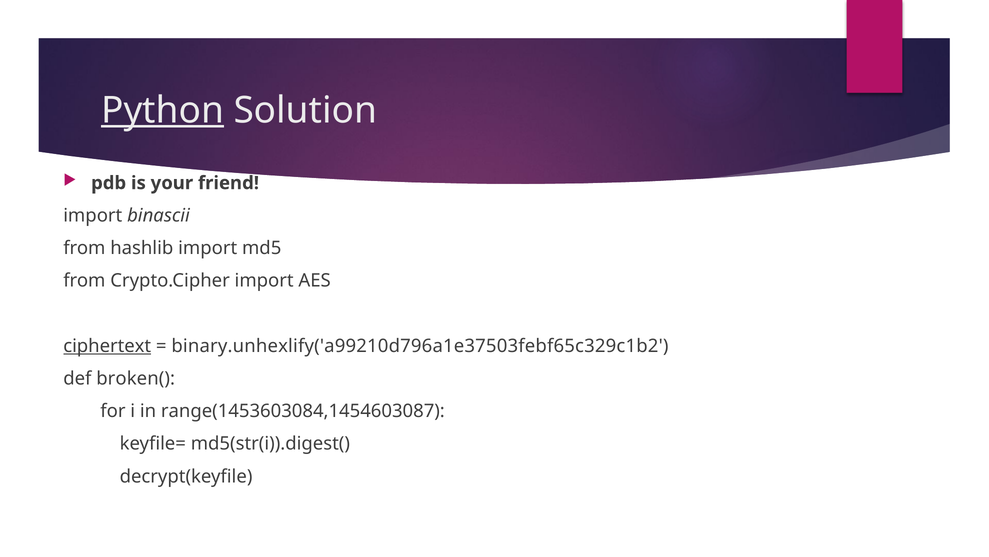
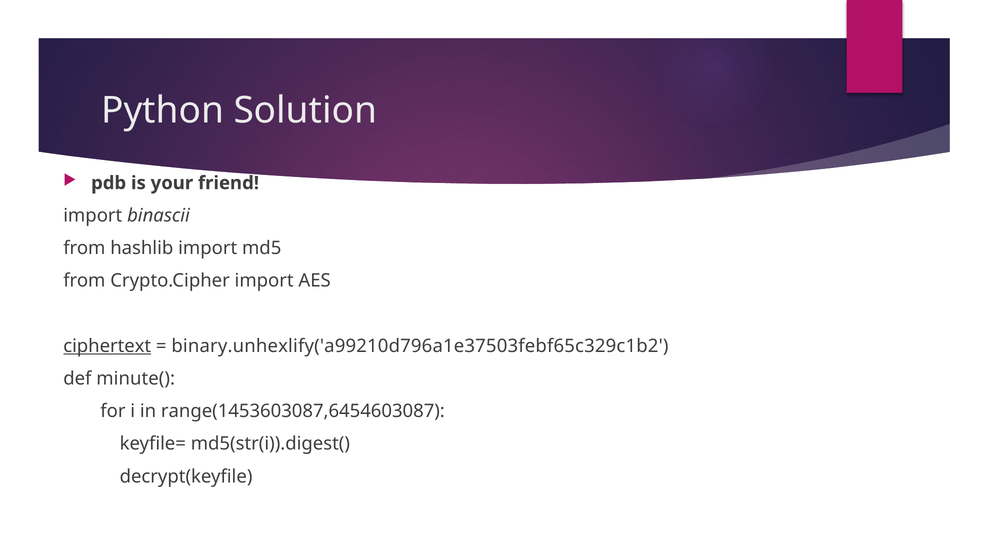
Python underline: present -> none (163, 110)
broken(: broken( -> minute( (136, 378)
range(1453603084,1454603087: range(1453603084,1454603087 -> range(1453603087,6454603087 (303, 411)
